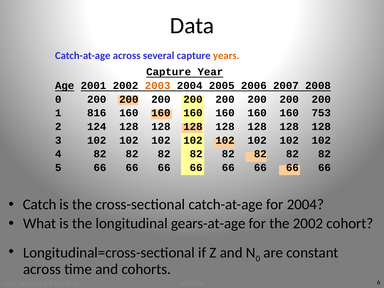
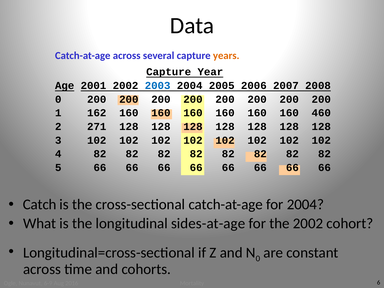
2003 colour: orange -> blue (158, 86)
816: 816 -> 162 (97, 113)
753: 753 -> 460 (321, 113)
124: 124 -> 271 (97, 127)
gears-at-age: gears-at-age -> sides-at-age (208, 224)
